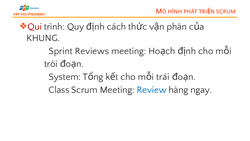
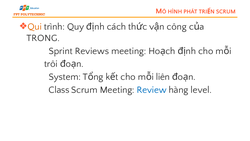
Qui colour: red -> orange (35, 27)
phân: phân -> công (177, 27)
KHUNG: KHUNG -> TRONG (43, 38)
trái: trái -> liên (163, 77)
ngay: ngay -> level (201, 90)
